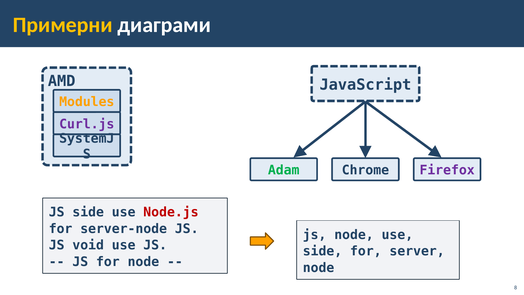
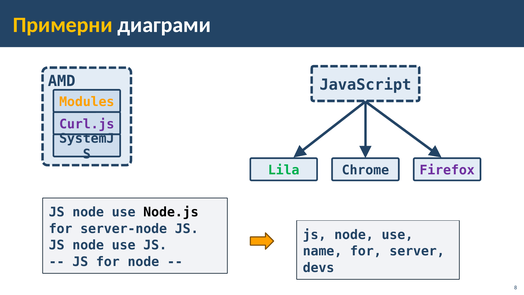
Adam: Adam -> Lila (284, 170)
side: side -> node (88, 212)
Node.js colour: red -> black (171, 212)
void: void -> node (88, 245)
side: side -> name (322, 251)
node: node -> devs (319, 267)
